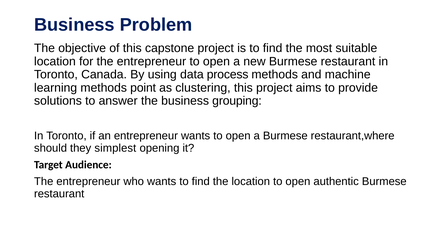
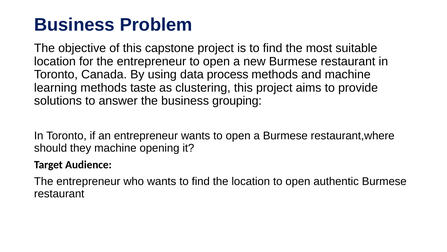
point: point -> taste (143, 88)
they simplest: simplest -> machine (115, 148)
